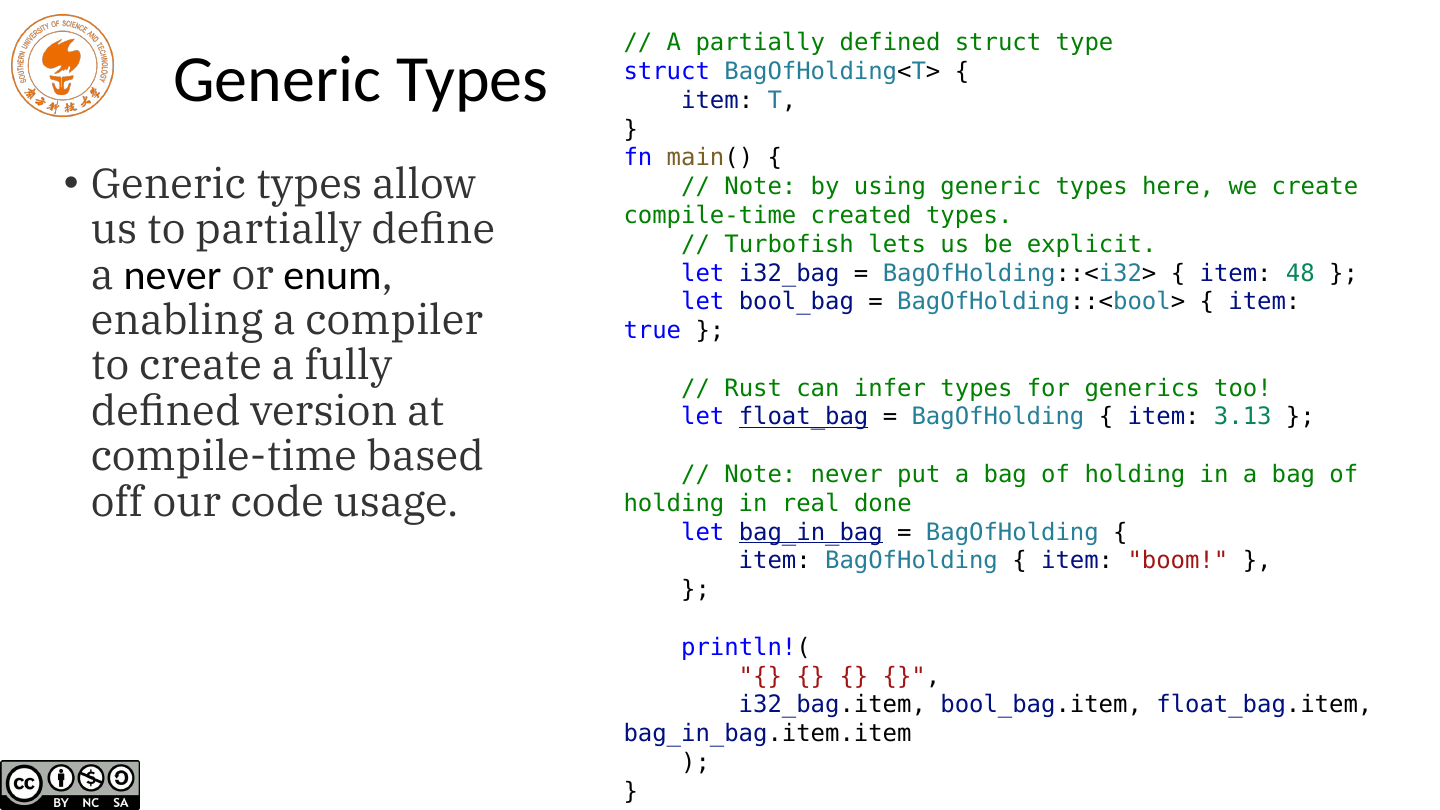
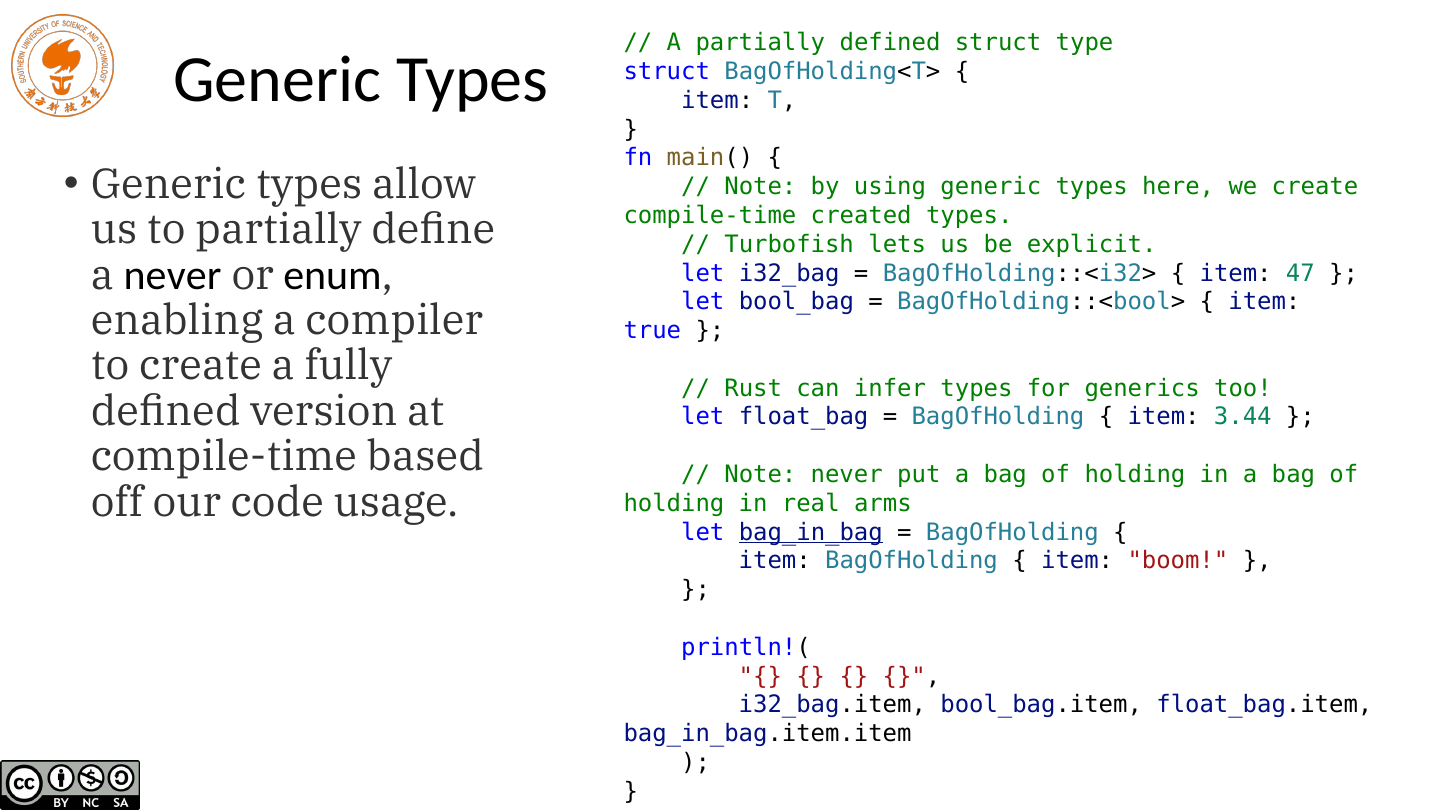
48: 48 -> 47 (1300, 273)
float_bag underline: present -> none (804, 417)
3.13: 3.13 -> 3.44 (1243, 417)
done: done -> arms (883, 503)
